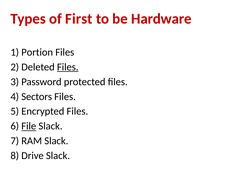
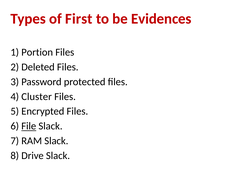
Hardware: Hardware -> Evidences (161, 19)
Files underline: present -> none (68, 67)
Sectors: Sectors -> Cluster (37, 96)
